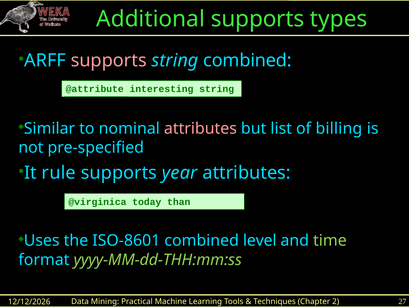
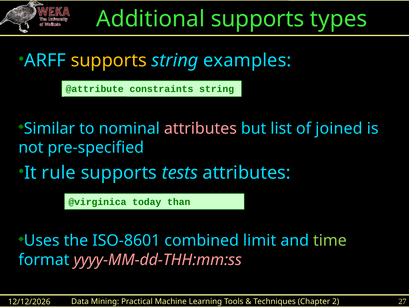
supports colour: pink -> yellow (109, 60)
string combined: combined -> examples (247, 60)
interesting: interesting -> constraints (161, 89)
billing: billing -> joined (339, 128)
year: year -> tests (180, 173)
level: level -> limit (260, 241)
yyyy-MM-dd-THH:mm:ss colour: light green -> pink (158, 260)
